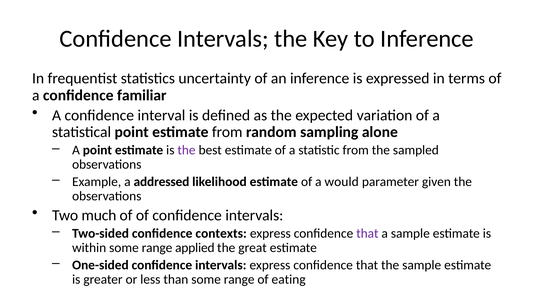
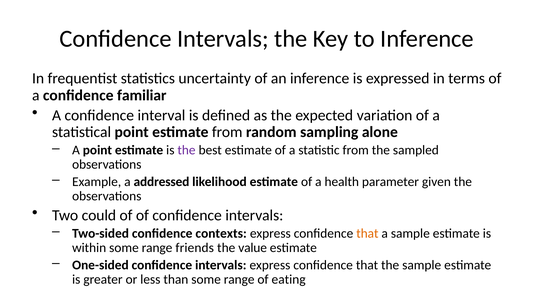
would: would -> health (342, 182)
much: much -> could (99, 216)
that colour: purple -> orange (367, 234)
applied: applied -> friends (195, 248)
great: great -> value (253, 248)
